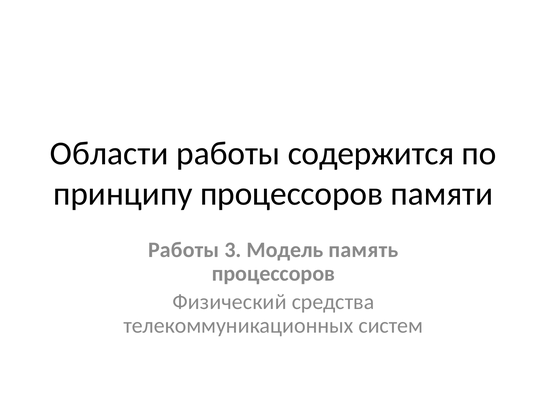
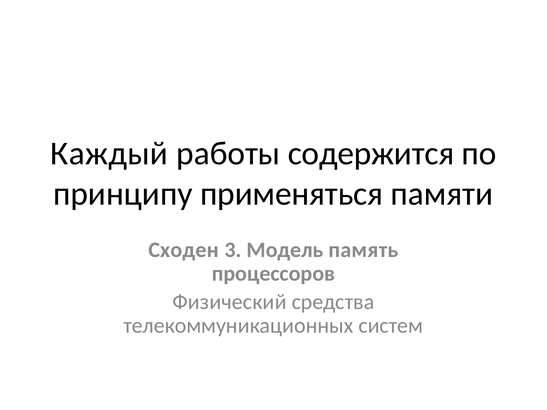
Области: Области -> Каждый (109, 154)
принципу процессоров: процессоров -> применяться (292, 194)
Работы: Работы -> Сходен (184, 250)
